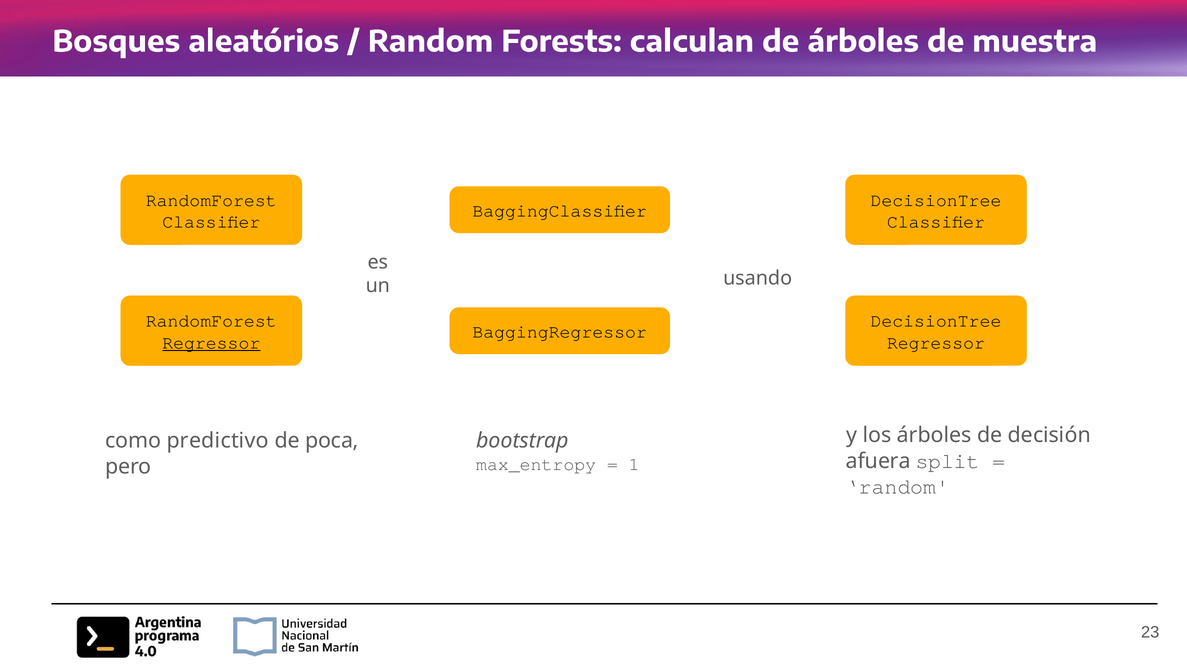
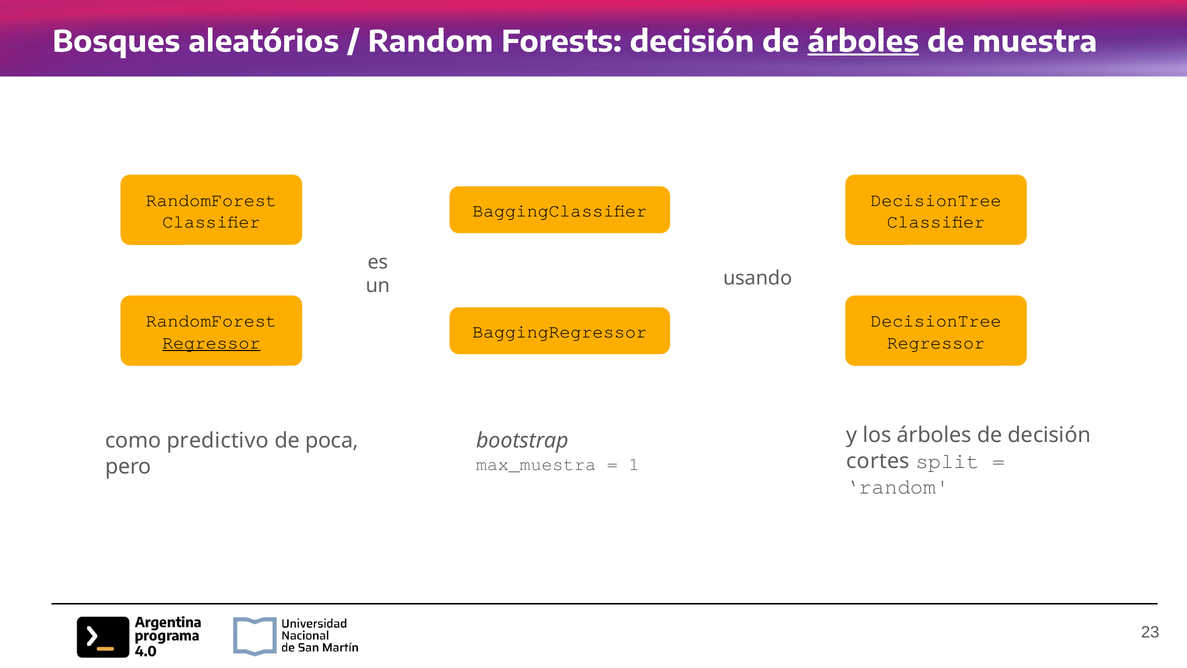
Forests calculan: calculan -> decisión (692, 42)
árboles underline: none -> present (863, 42)
afuera: afuera -> cortes (878, 461)
max_entropy: max_entropy -> max_muestra (536, 464)
